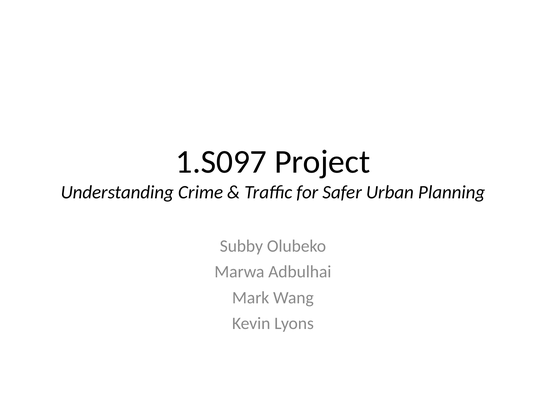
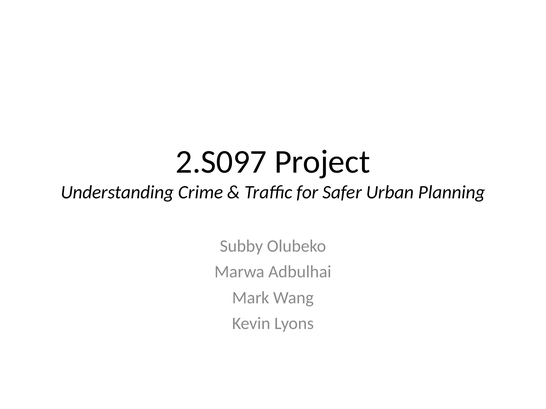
1.S097: 1.S097 -> 2.S097 (221, 162)
